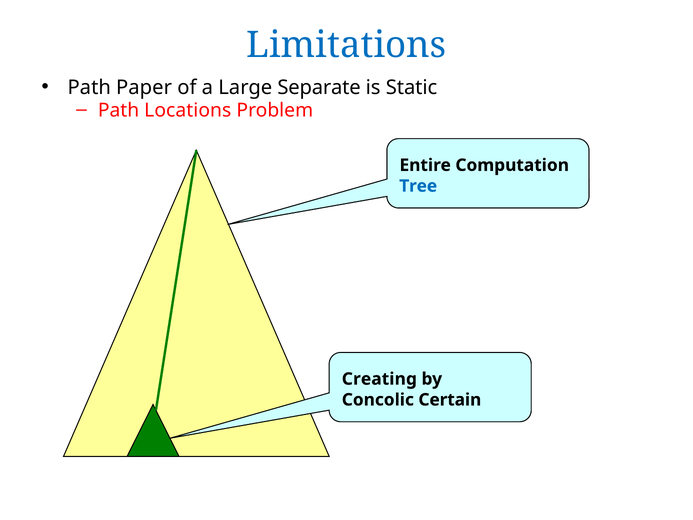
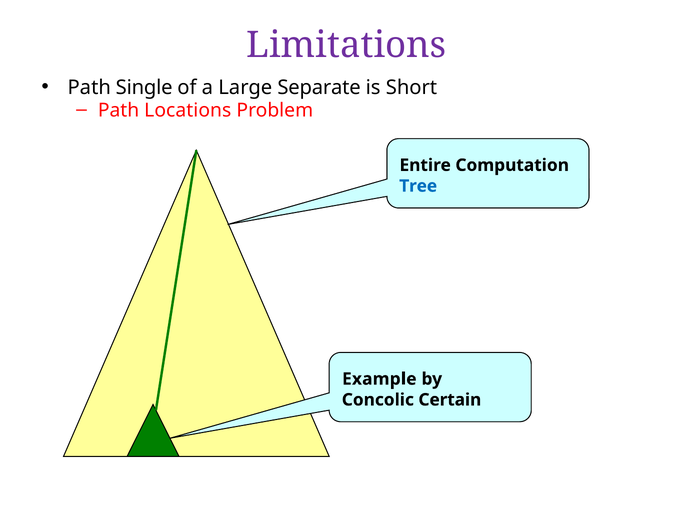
Limitations colour: blue -> purple (346, 45)
Paper: Paper -> Single (144, 87)
Static: Static -> Short (411, 87)
Creating: Creating -> Example (379, 379)
